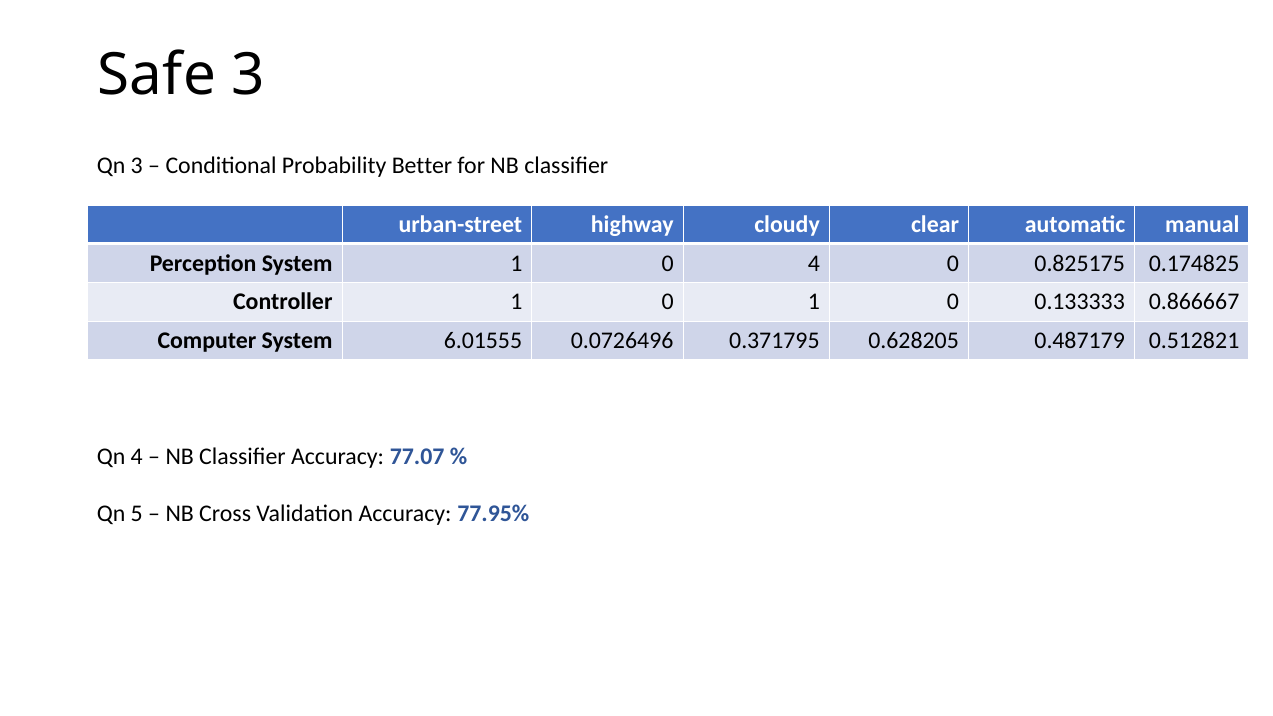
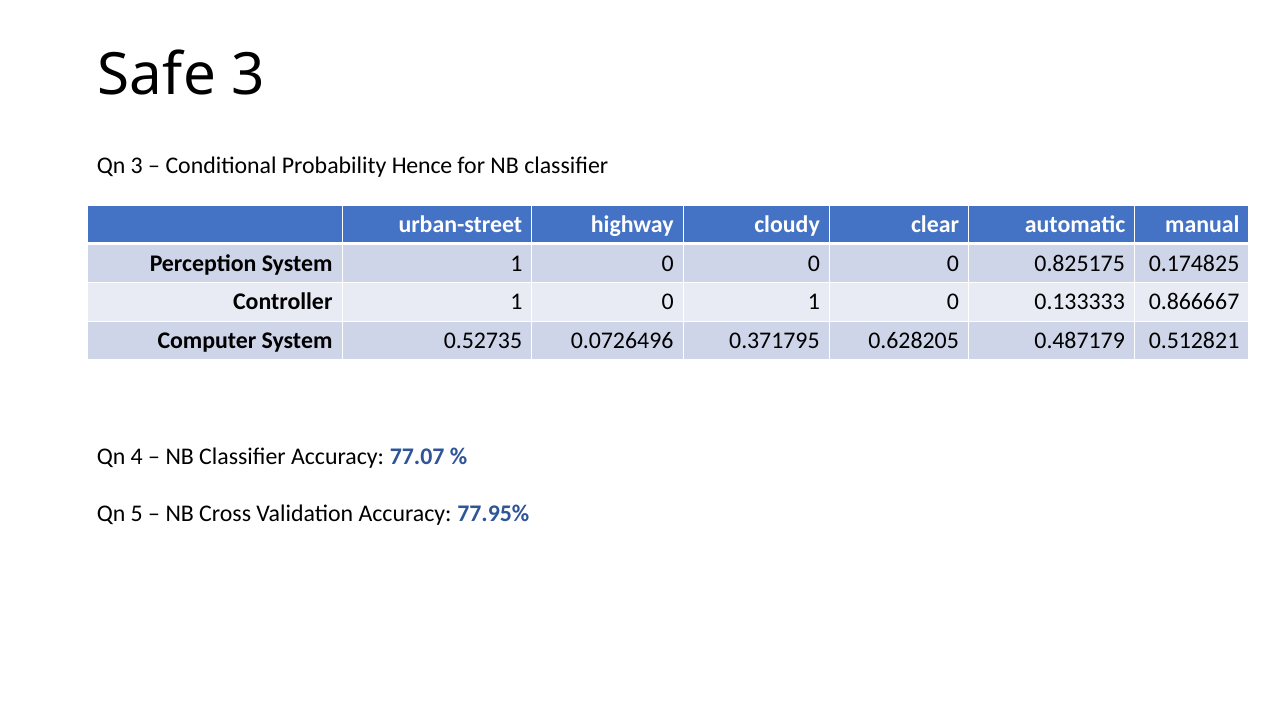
Better: Better -> Hence (422, 166)
1 0 4: 4 -> 0 (814, 263)
6.01555: 6.01555 -> 0.52735 (483, 341)
